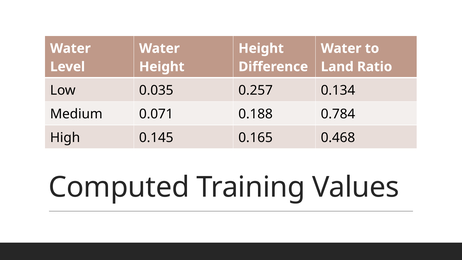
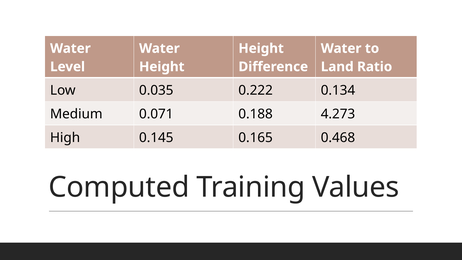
0.257: 0.257 -> 0.222 (256, 90)
0.784: 0.784 -> 4.273 (338, 114)
